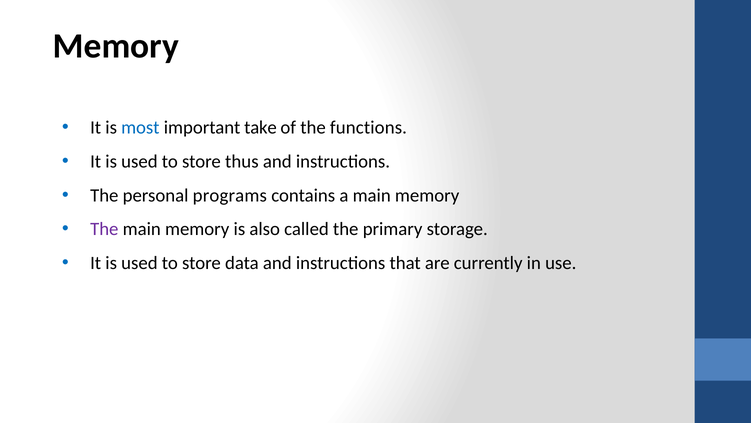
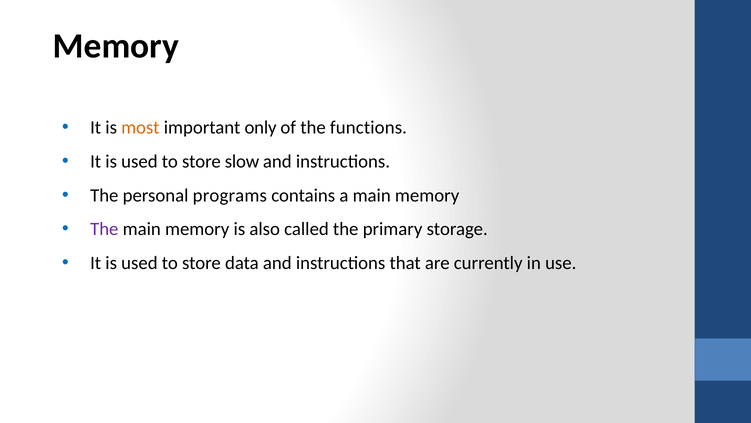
most colour: blue -> orange (140, 128)
take: take -> only (261, 128)
thus: thus -> slow (242, 161)
